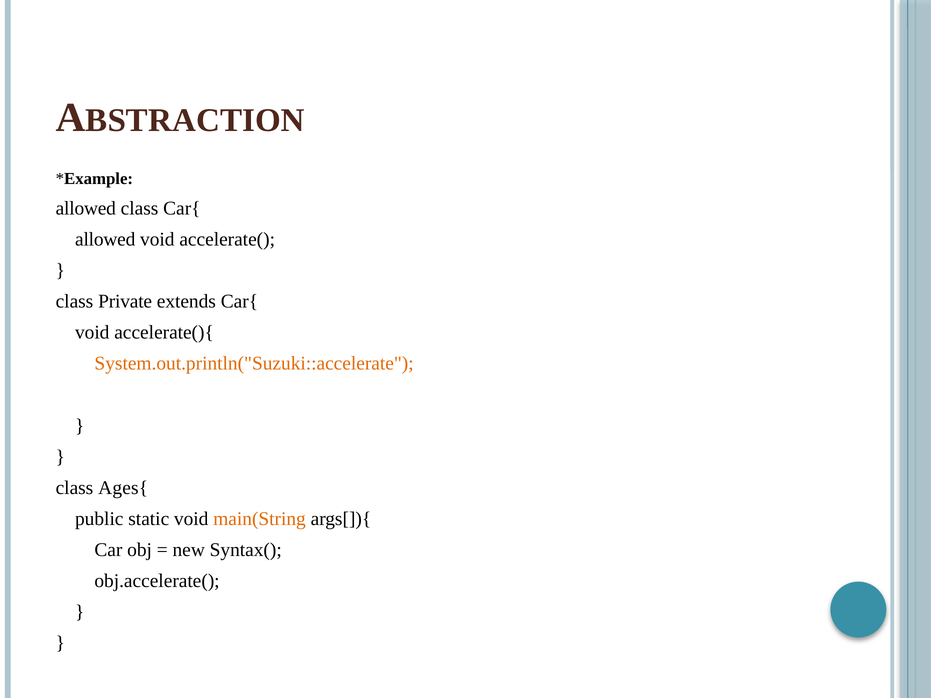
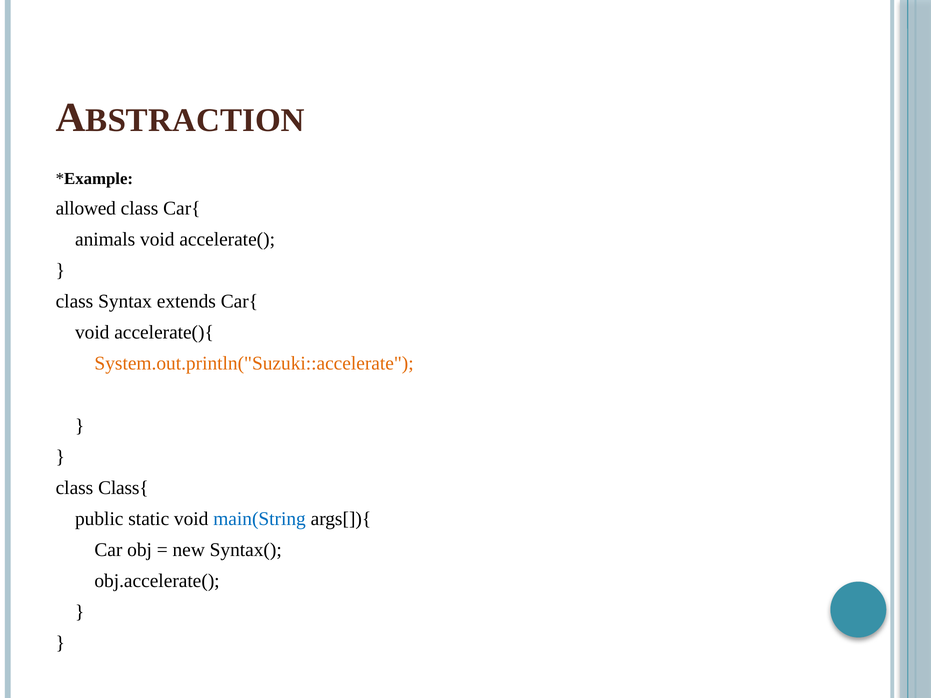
allowed: allowed -> animals (105, 240)
Private: Private -> Syntax (125, 302)
Ages{: Ages{ -> Class{ (123, 488)
main(String colour: orange -> blue (260, 519)
